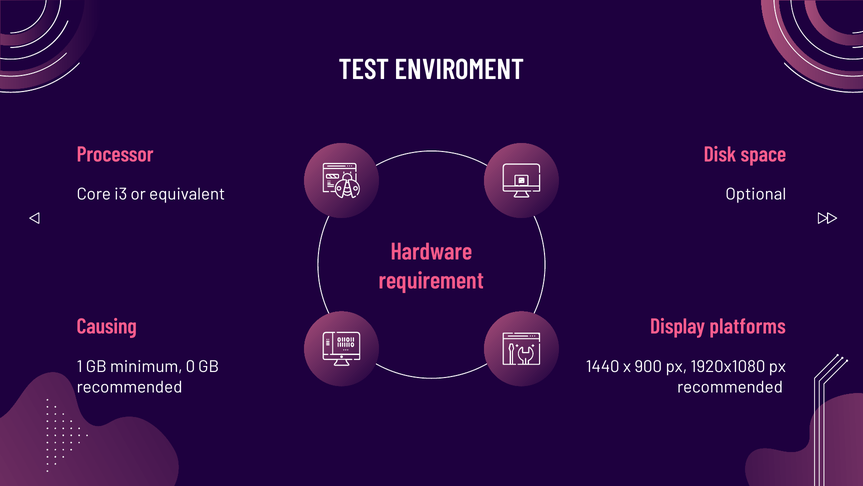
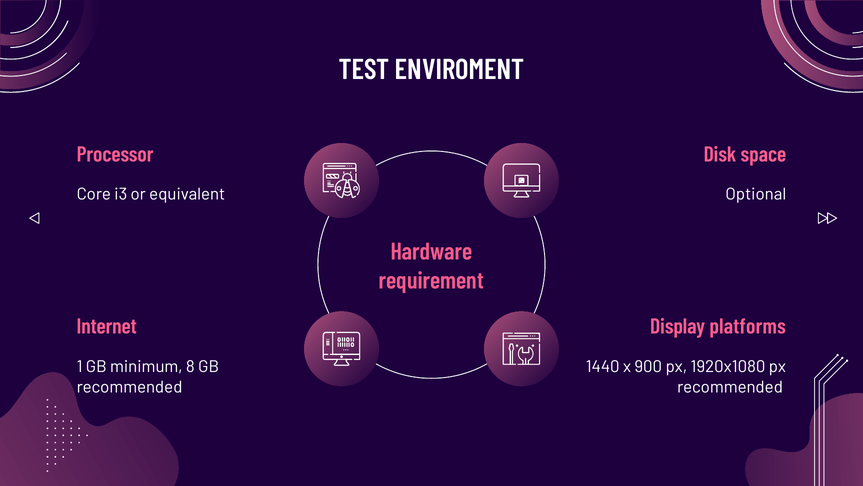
Causing: Causing -> Internet (107, 326)
0: 0 -> 8 (190, 367)
